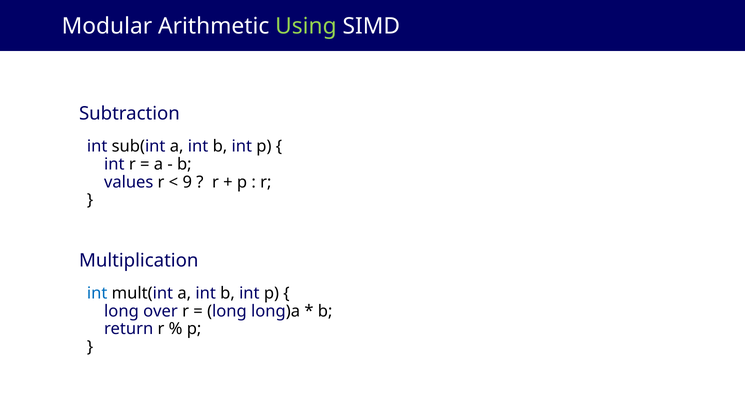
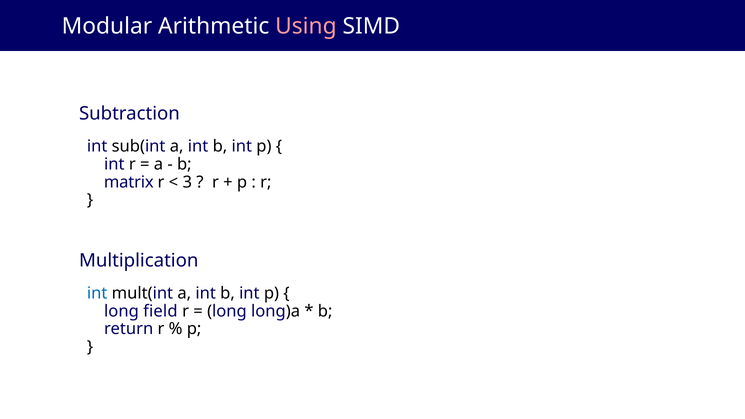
Using colour: light green -> pink (306, 26)
values: values -> matrix (129, 182)
9: 9 -> 3 (187, 182)
over: over -> field (160, 311)
